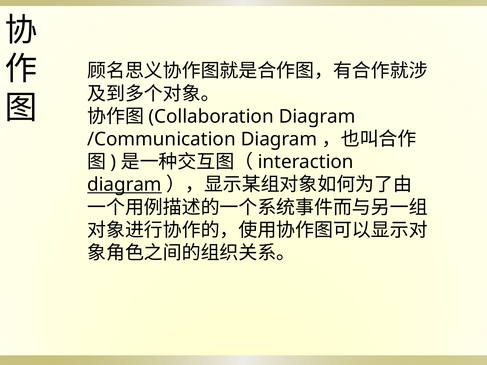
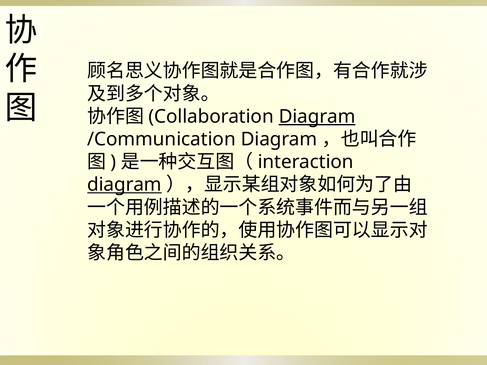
Diagram underline: none -> present (317, 117)
